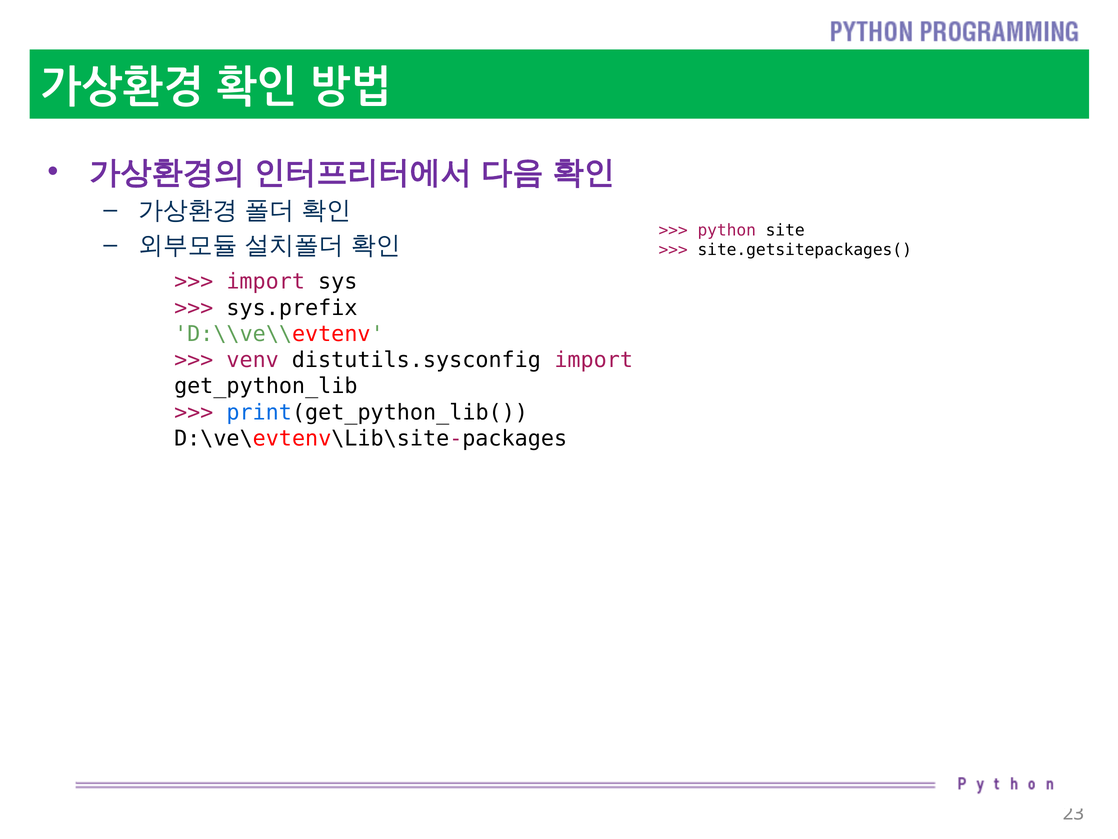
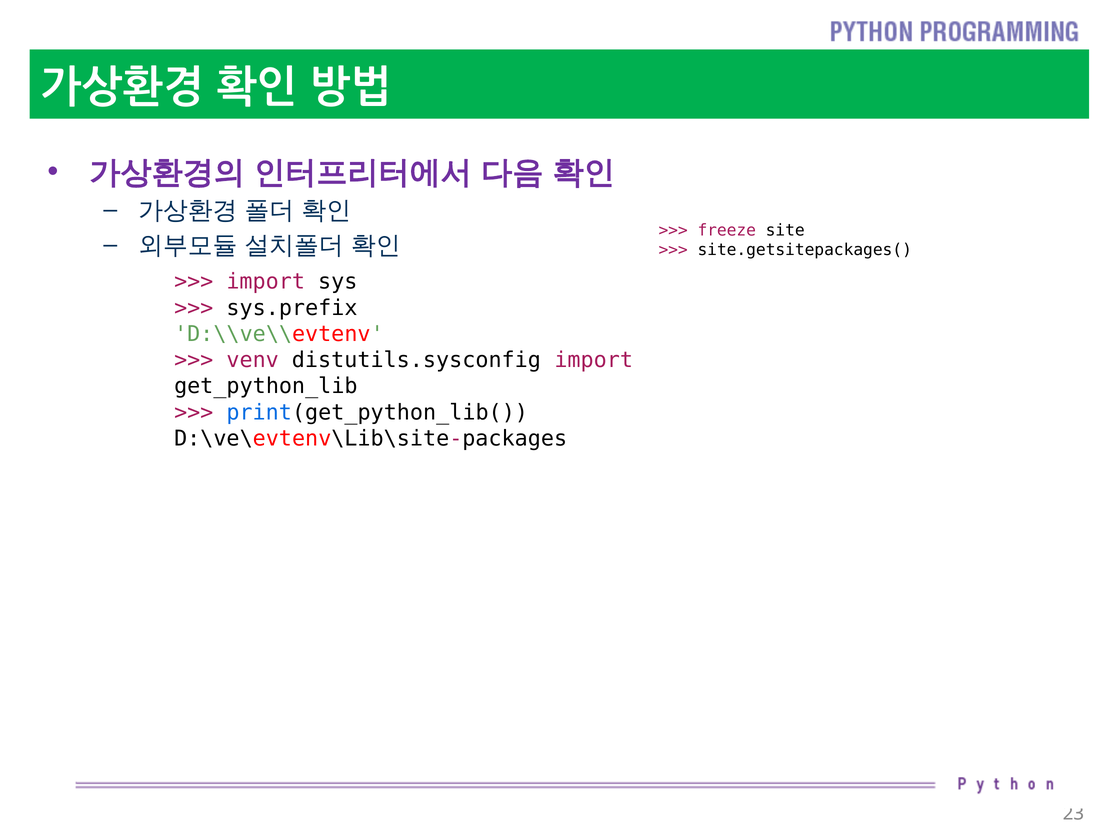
python: python -> freeze (727, 230)
